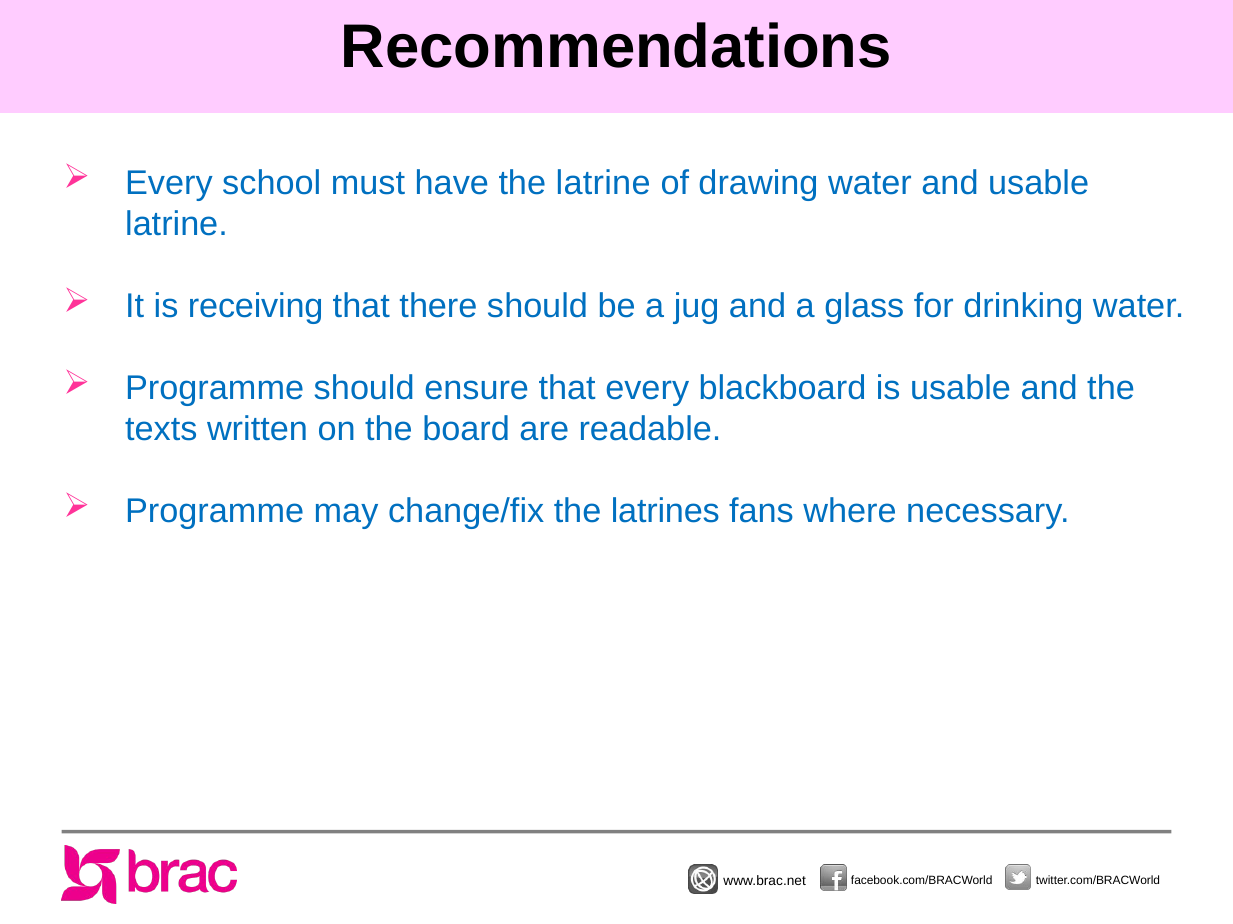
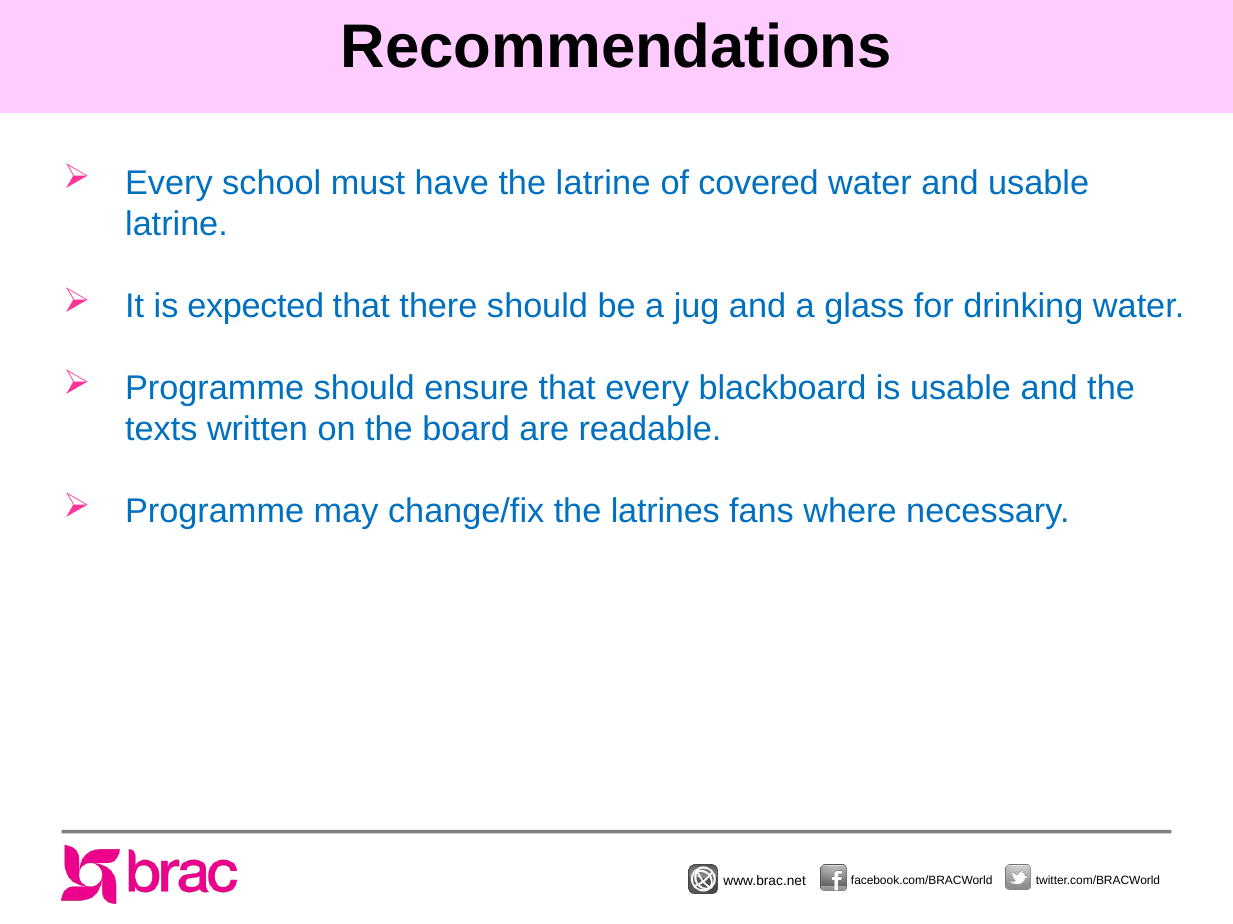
drawing: drawing -> covered (759, 183)
receiving: receiving -> expected (256, 307)
